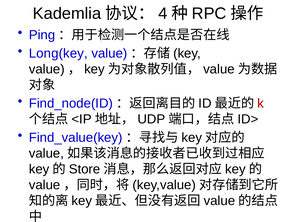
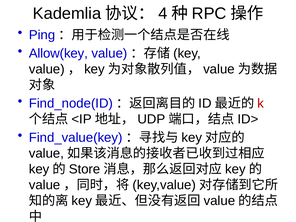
Long(key: Long(key -> Allow(key (58, 53)
